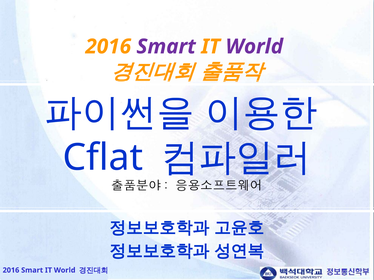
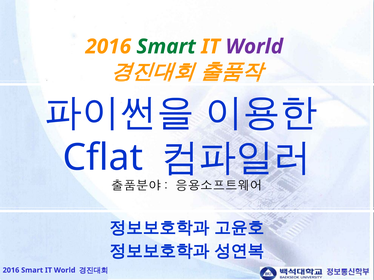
Smart colour: purple -> green (166, 47)
